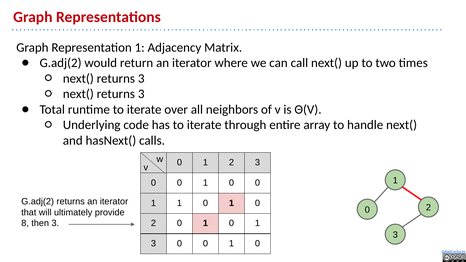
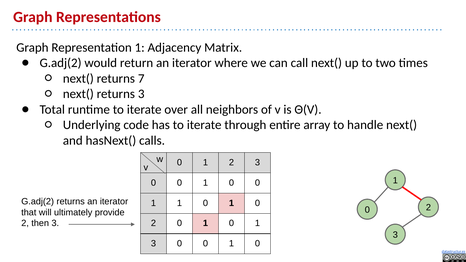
3: 3 -> 7 (141, 79)
8: 8 -> 2 (25, 223)
